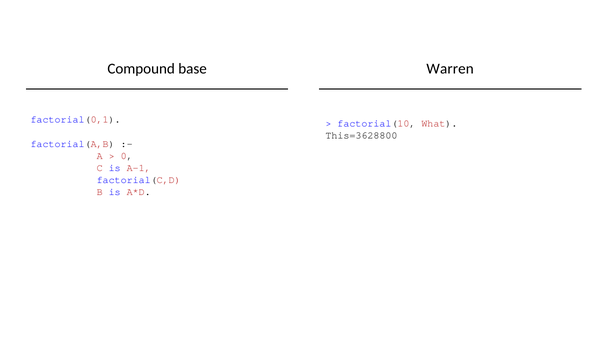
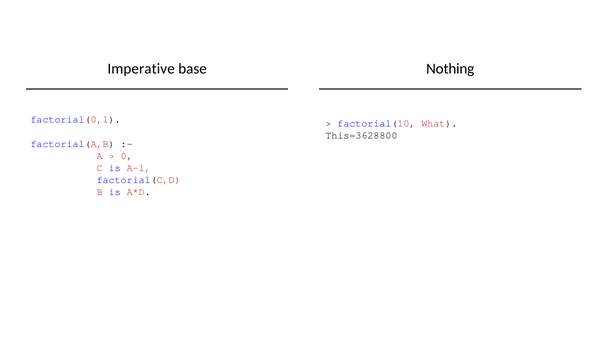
Compound: Compound -> Imperative (141, 69)
Warren: Warren -> Nothing (450, 69)
